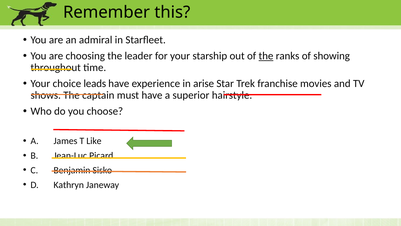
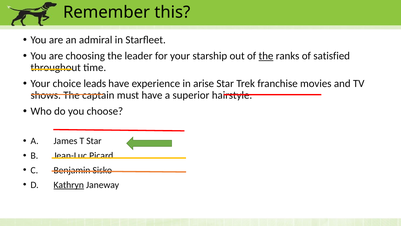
showing: showing -> satisfied (332, 56)
T Like: Like -> Star (94, 141)
Kathryn underline: none -> present (69, 184)
